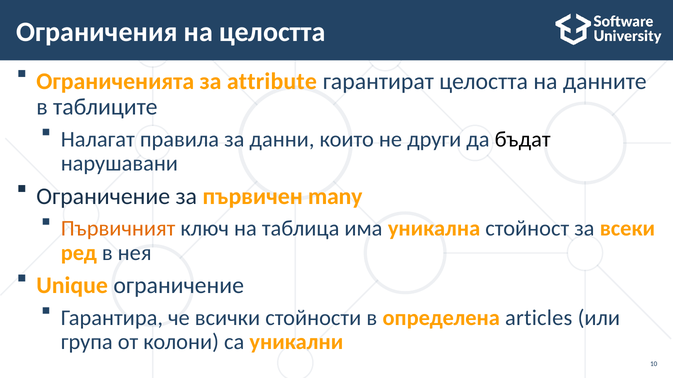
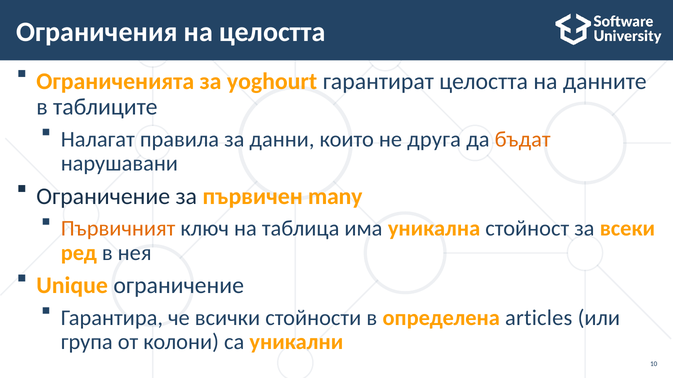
attribute: attribute -> yoghourt (272, 82)
други: други -> друга (434, 140)
бъдат colour: black -> orange (523, 140)
